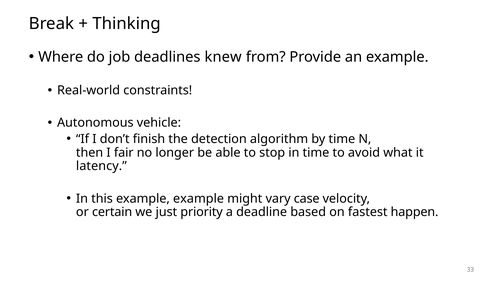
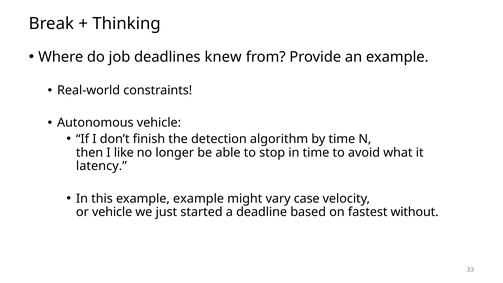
fair: fair -> like (124, 153)
or certain: certain -> vehicle (112, 212)
priority: priority -> started (202, 212)
happen: happen -> without (415, 212)
